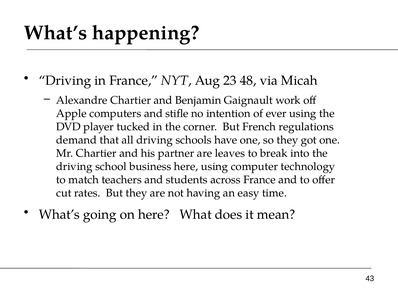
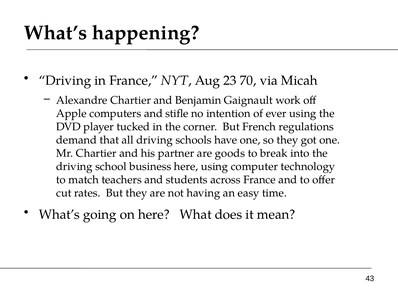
48: 48 -> 70 (248, 81)
leaves: leaves -> goods (230, 154)
